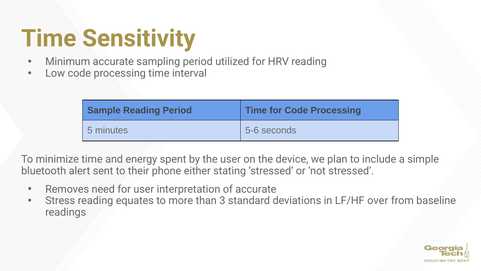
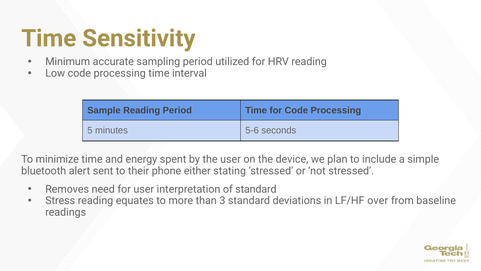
of accurate: accurate -> standard (256, 189)
